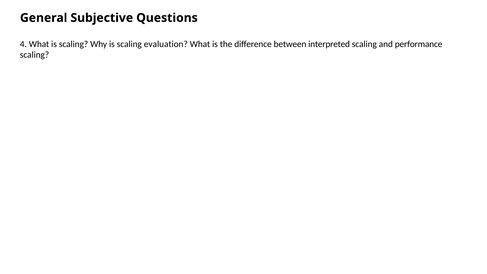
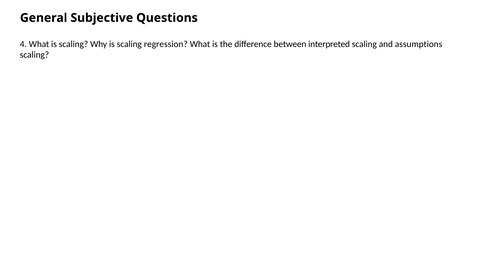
evaluation: evaluation -> regression (166, 44)
performance: performance -> assumptions (419, 44)
